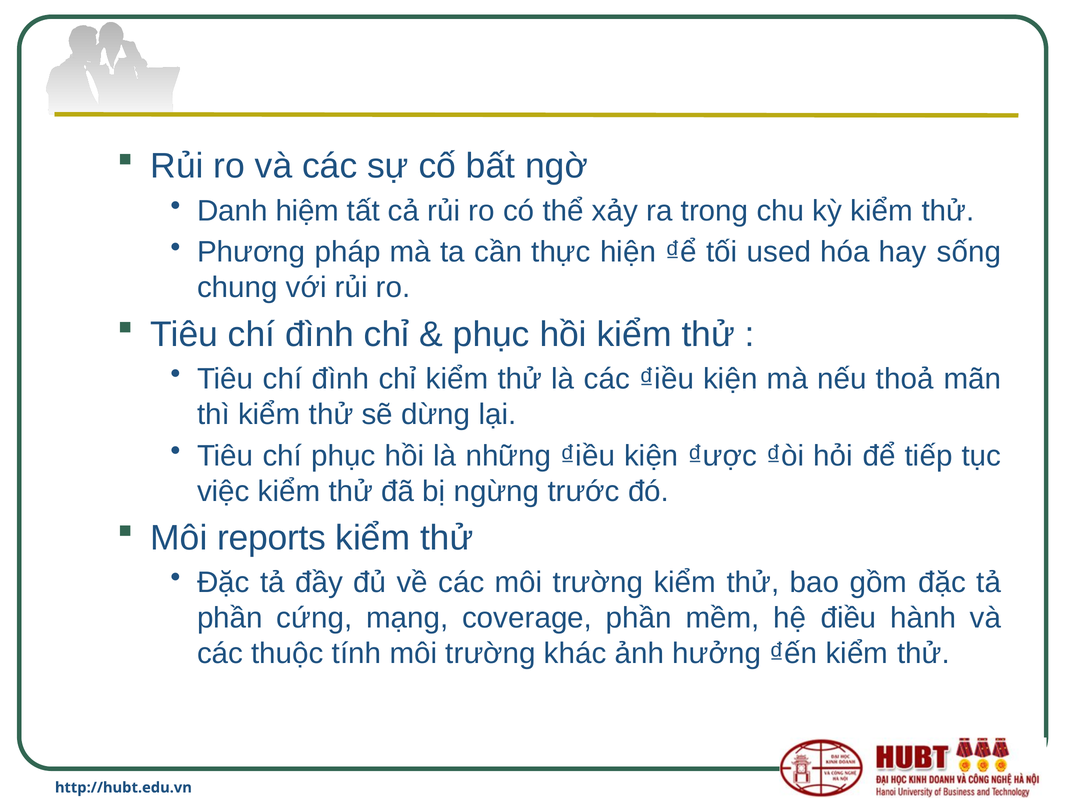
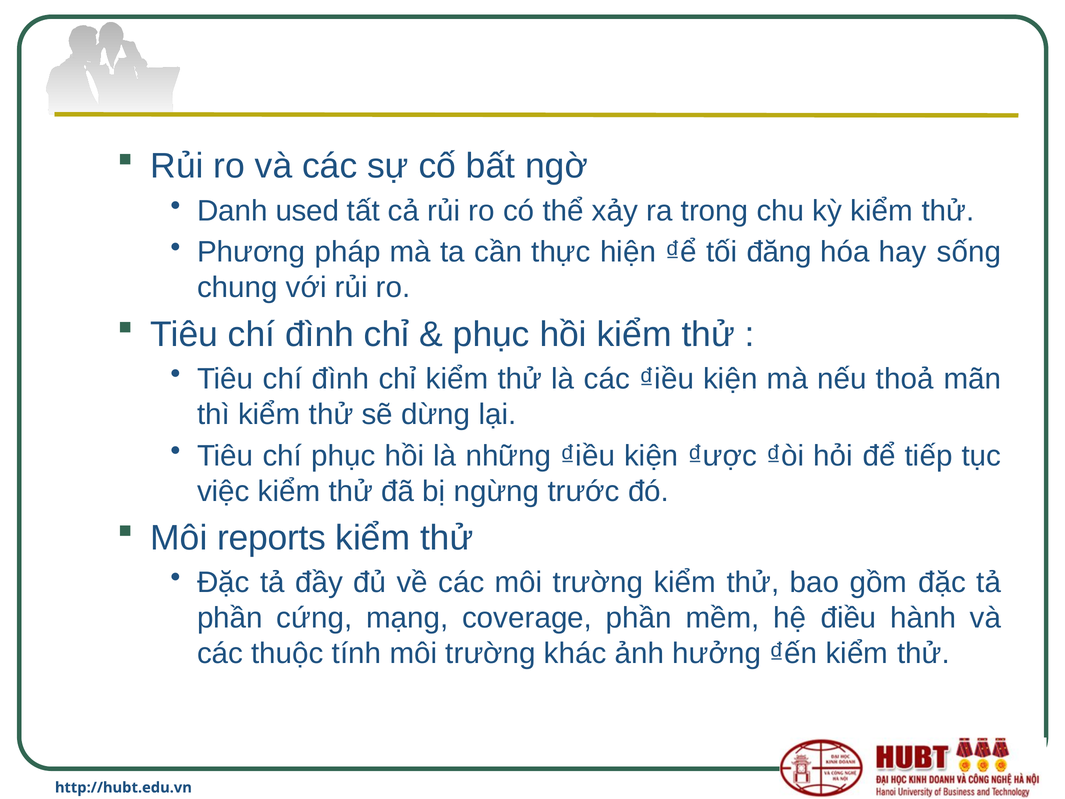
hiệm: hiệm -> used (307, 211)
used: used -> đăng (779, 252)
